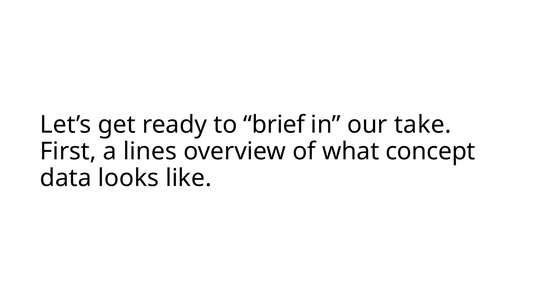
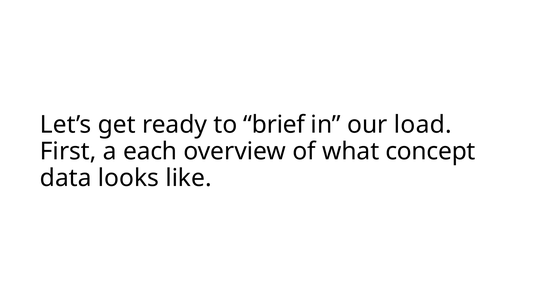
take: take -> load (423, 125)
lines: lines -> each (150, 151)
